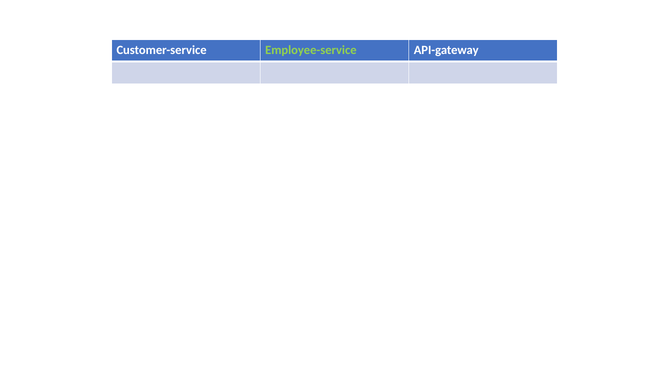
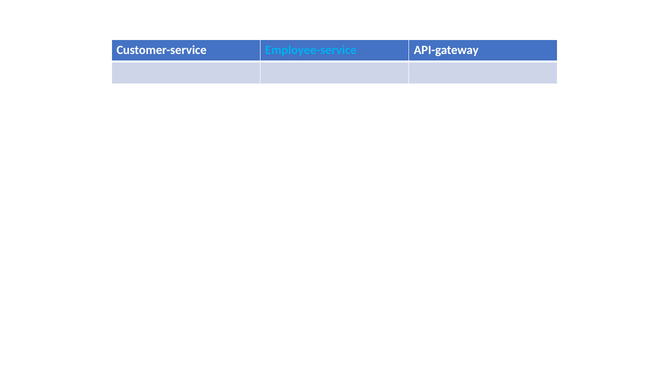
Employee-service colour: light green -> light blue (311, 50)
